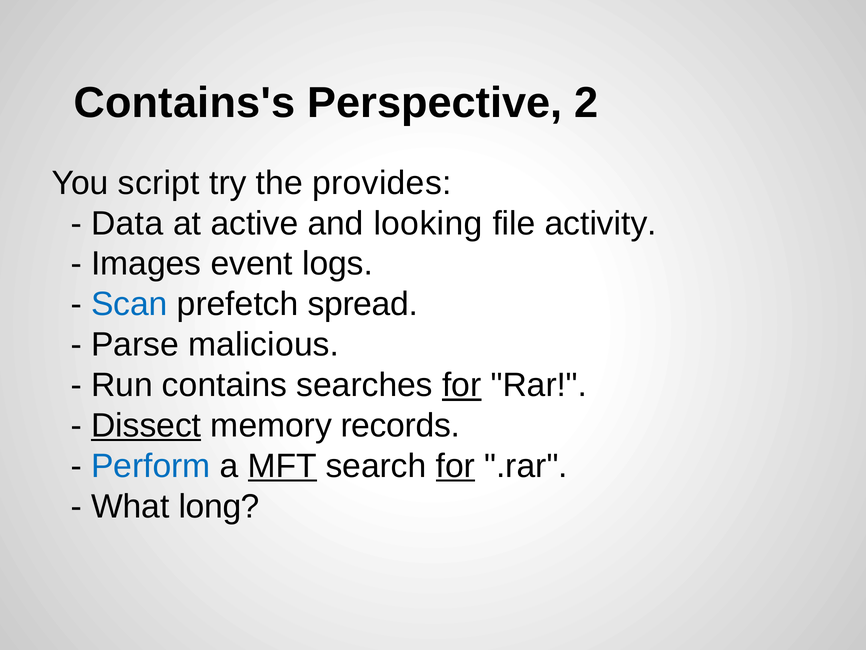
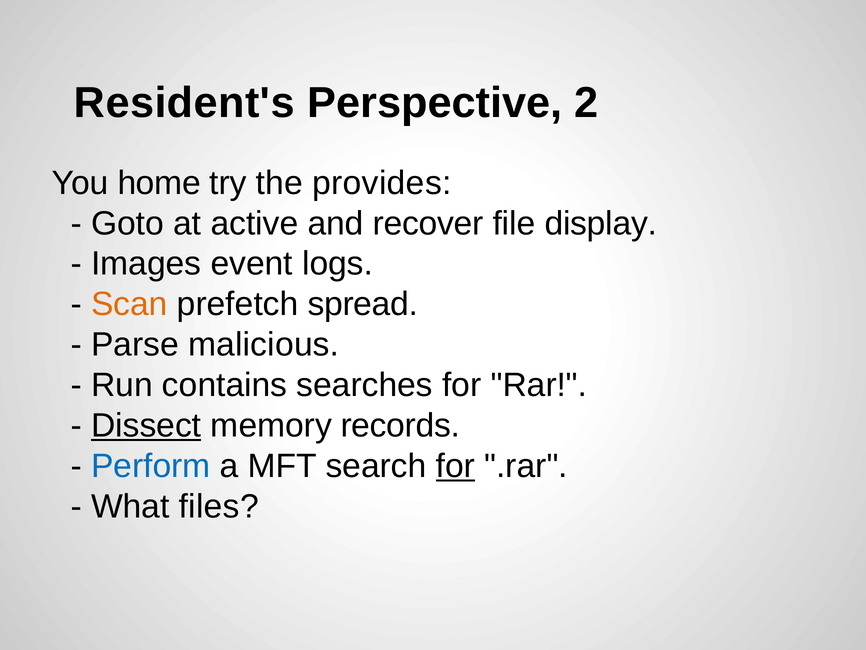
Contains's: Contains's -> Resident's (184, 103)
script: script -> home (159, 183)
Data: Data -> Goto (128, 223)
looking: looking -> recover (428, 223)
activity: activity -> display (601, 223)
Scan colour: blue -> orange (129, 304)
for underline: present -> none (462, 385)
MFT underline: present -> none (282, 466)
long: long -> files (219, 506)
